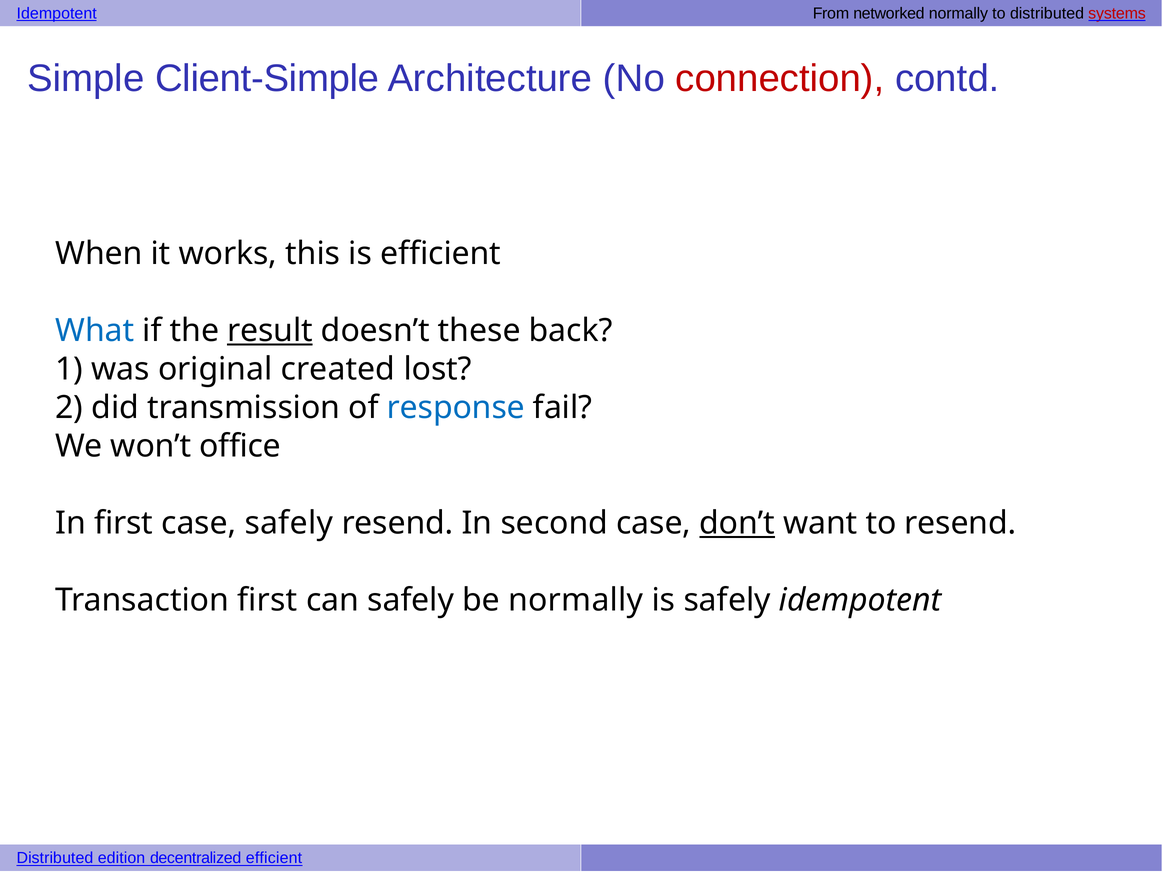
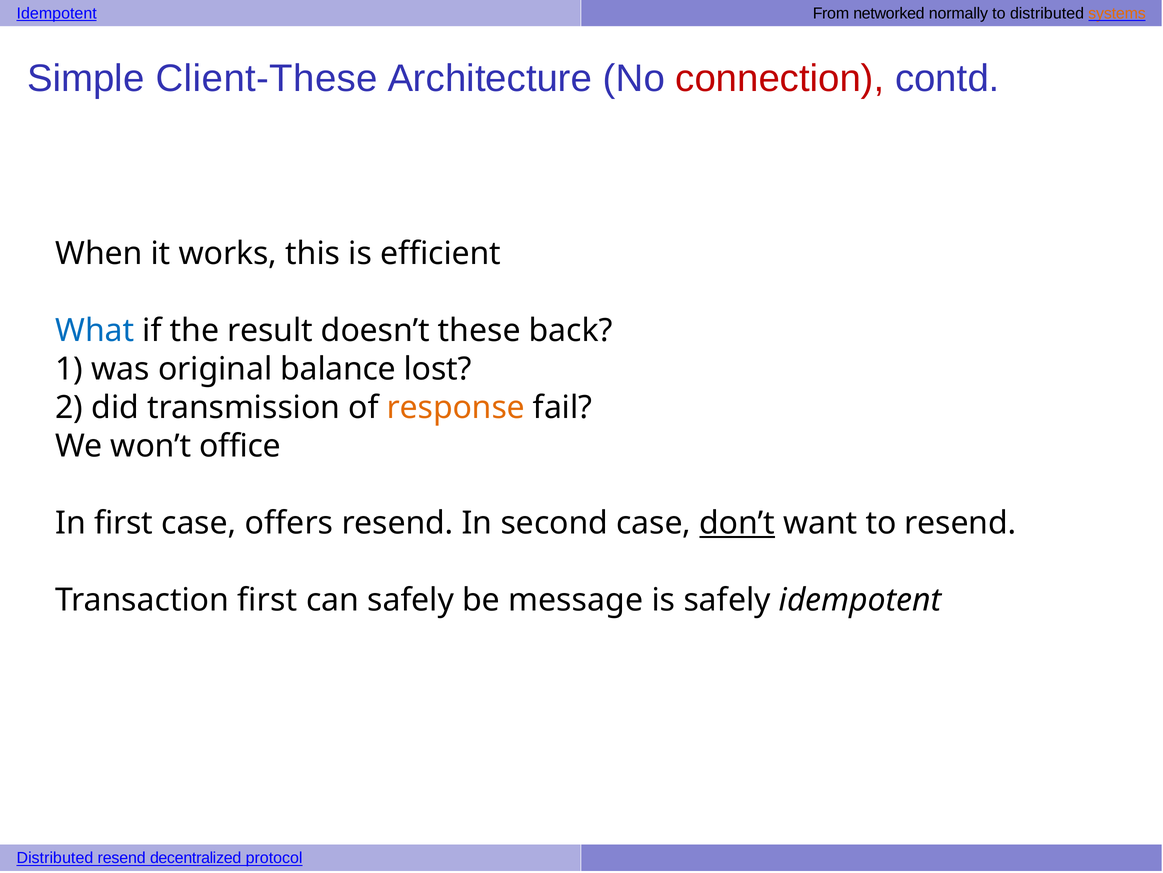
systems colour: red -> orange (1117, 13)
Client-Simple: Client-Simple -> Client-These (267, 79)
result underline: present -> none (270, 331)
created: created -> balance (338, 369)
response colour: blue -> orange (456, 408)
case safely: safely -> offers (289, 523)
be normally: normally -> message (576, 600)
Distributed edition: edition -> resend (122, 858)
decentralized efficient: efficient -> protocol (274, 858)
